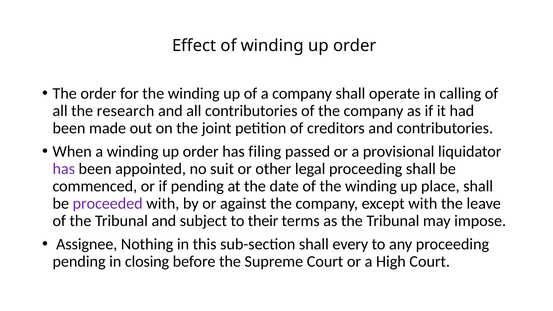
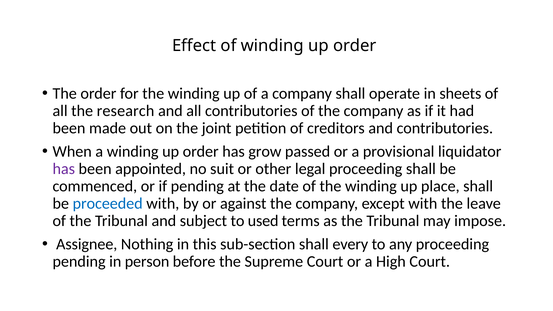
calling: calling -> sheets (460, 93)
filing: filing -> grow (265, 151)
proceeded colour: purple -> blue (108, 204)
their: their -> used (263, 221)
closing: closing -> person (147, 262)
